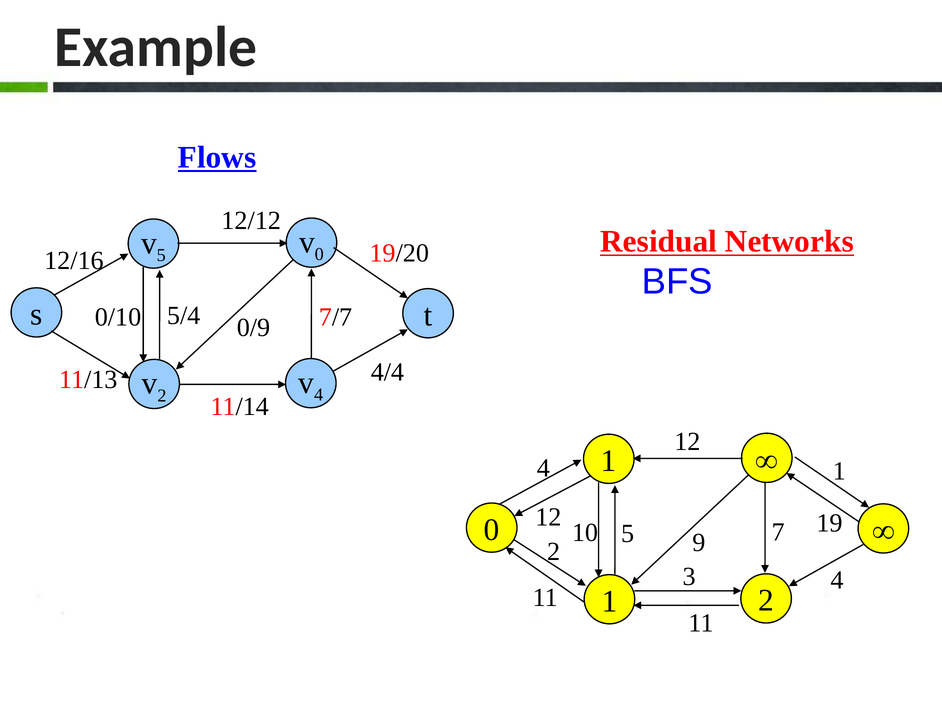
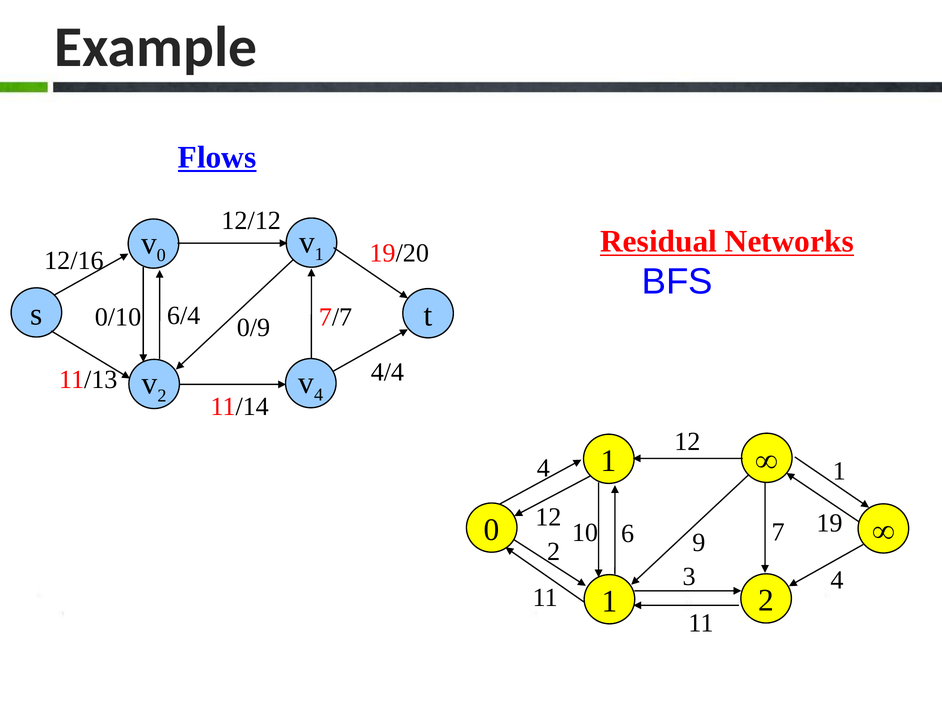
0: 0 -> 1 (319, 255)
5: 5 -> 0 (161, 256)
5/4: 5/4 -> 6/4 (184, 316)
10 5: 5 -> 6 (628, 534)
